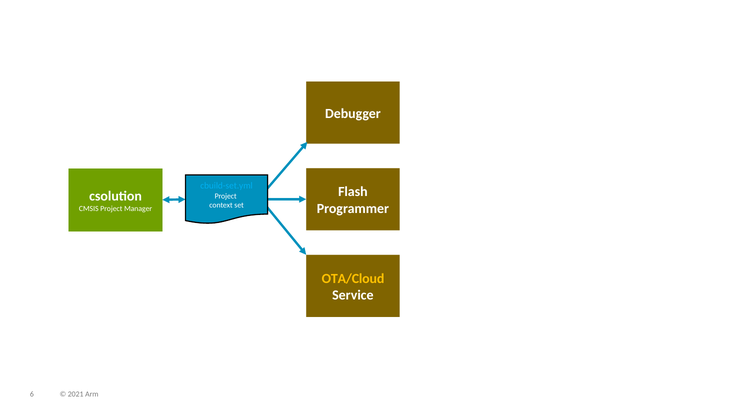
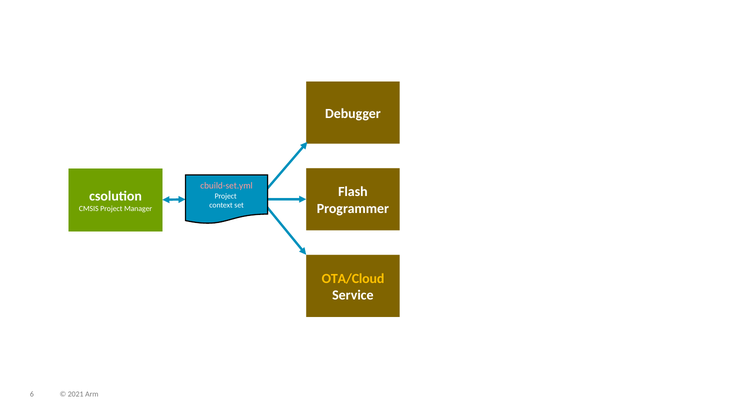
cbuild-set.yml colour: light blue -> pink (227, 186)
